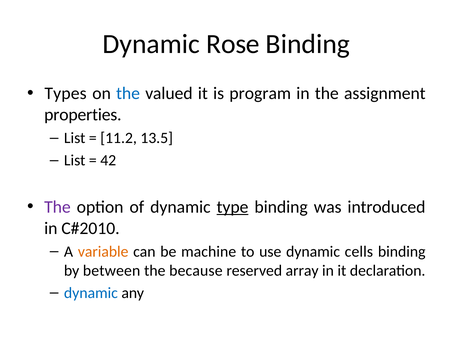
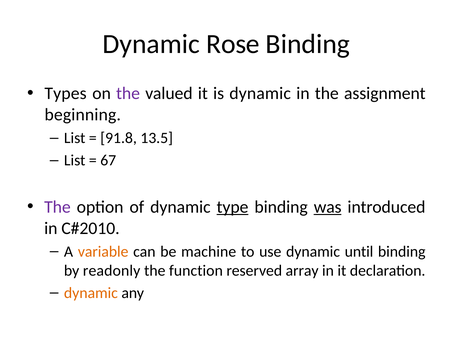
the colour: blue -> purple (128, 93)
is program: program -> dynamic (260, 93)
properties: properties -> beginning (83, 114)
11.2: 11.2 -> 91.8 (119, 138)
42: 42 -> 67 (108, 160)
was underline: none -> present (328, 207)
cells: cells -> until (359, 251)
between: between -> readonly (112, 270)
because: because -> function (196, 270)
dynamic colour: blue -> orange (91, 293)
